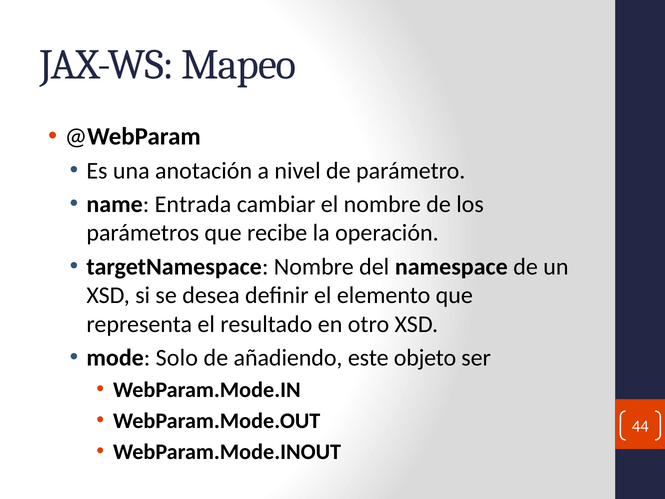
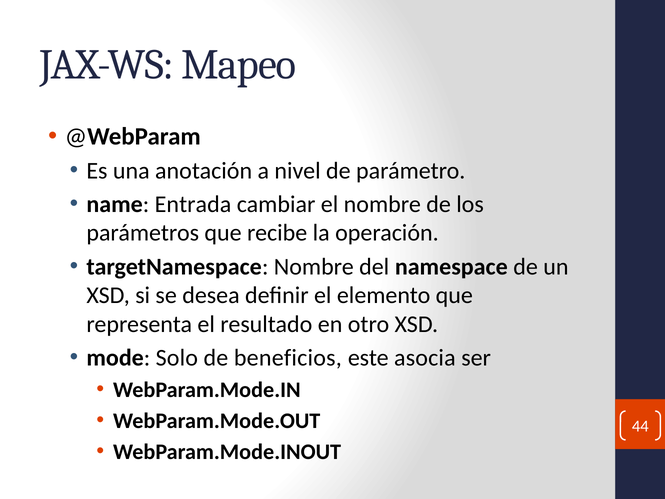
añadiendo: añadiendo -> beneficios (288, 358)
objeto: objeto -> asocia (425, 358)
